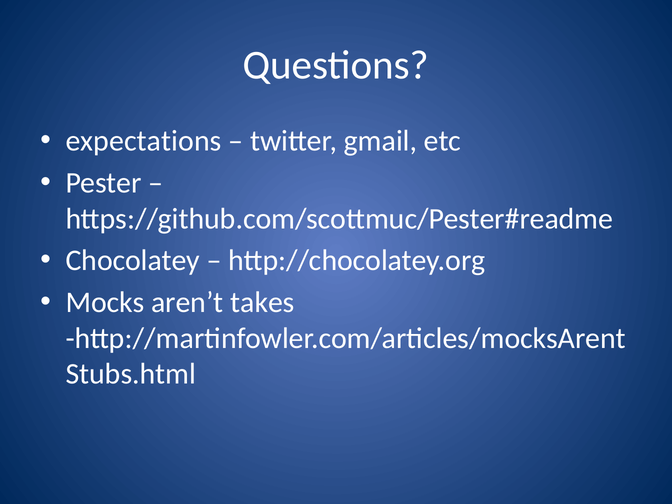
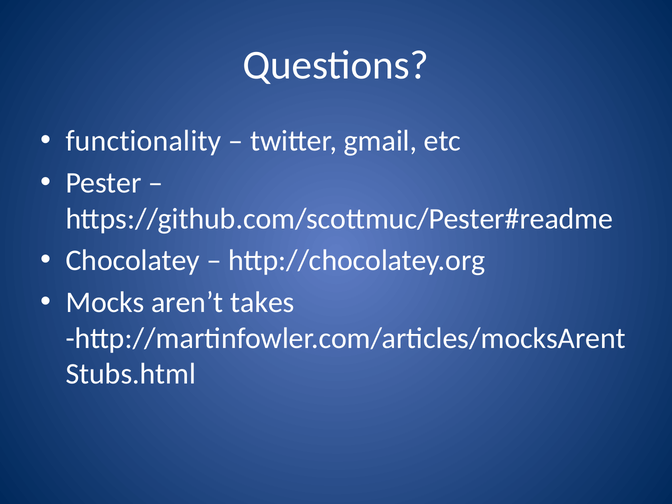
expectations: expectations -> functionality (143, 141)
